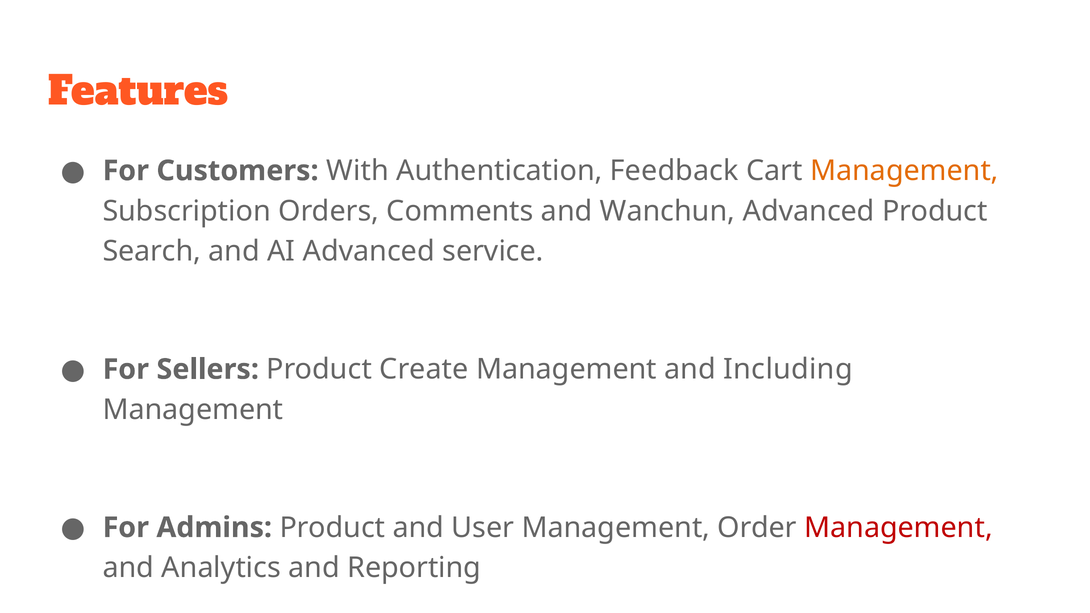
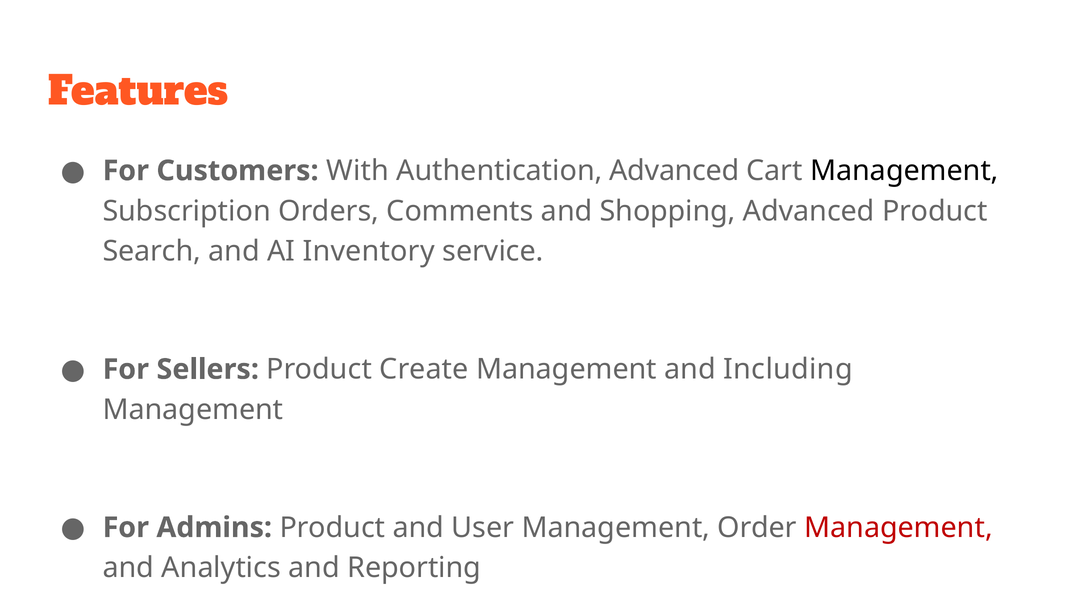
Authentication Feedback: Feedback -> Advanced (674, 171)
Management colour: orange -> black (904, 171)
Wanchun: Wanchun -> Shopping (668, 211)
AI Advanced: Advanced -> Inventory (369, 252)
